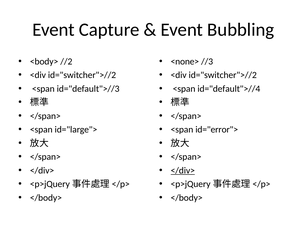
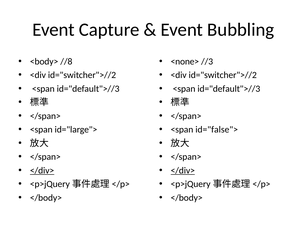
//2: //2 -> //8 (66, 62)
id="default">//4: id="default">//4 -> id="default">//3 (229, 89)
id="error">: id="error"> -> id="false"> (217, 130)
</div> underline: none -> present (42, 171)
